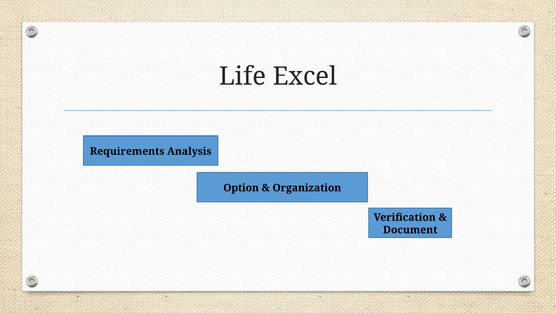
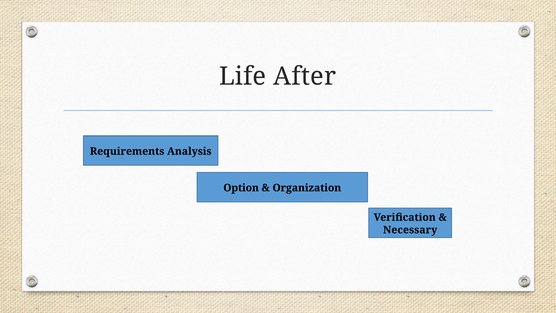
Excel: Excel -> After (305, 76)
Document: Document -> Necessary (410, 230)
